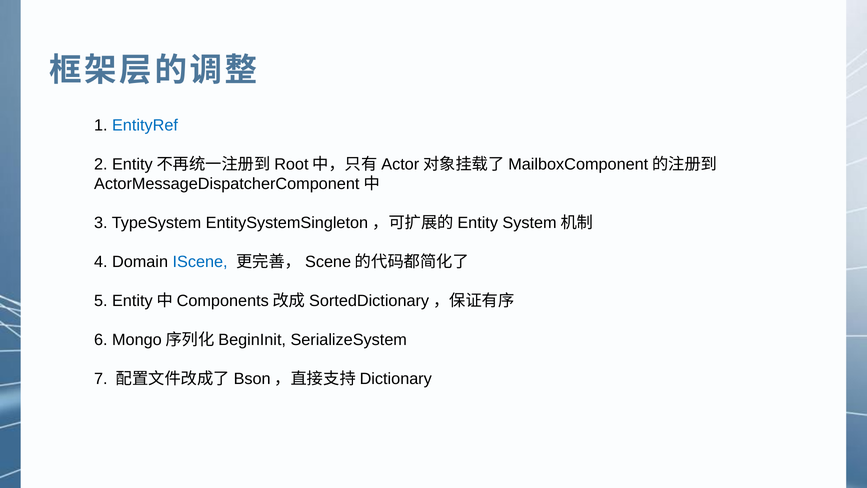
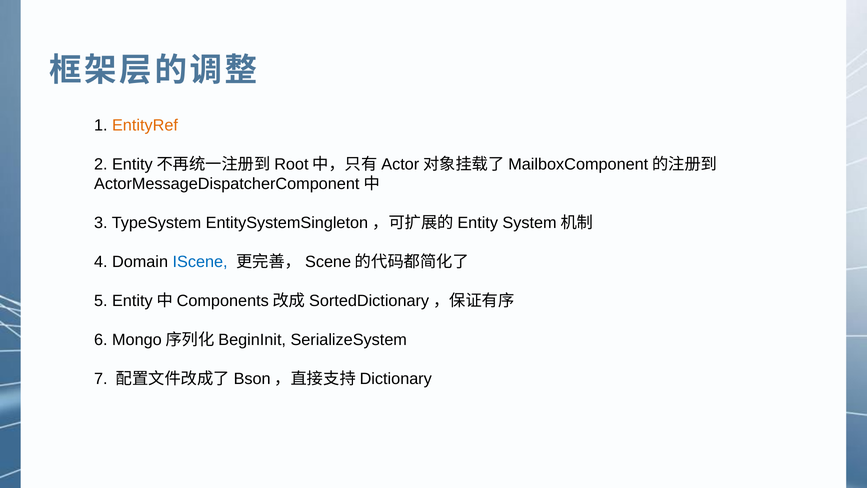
EntityRef colour: blue -> orange (145, 125)
